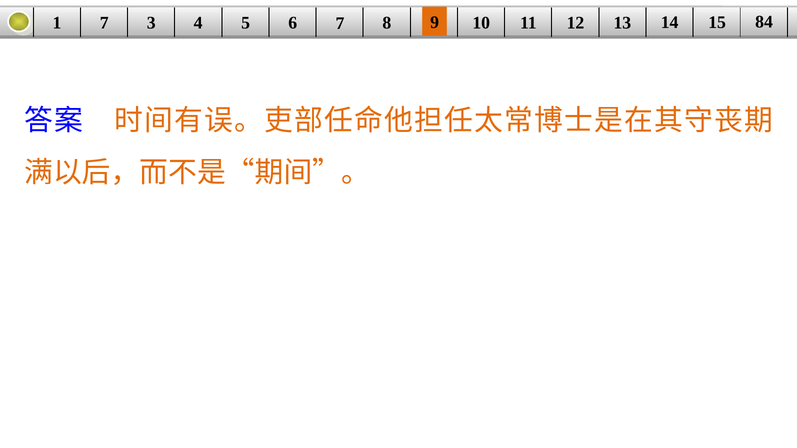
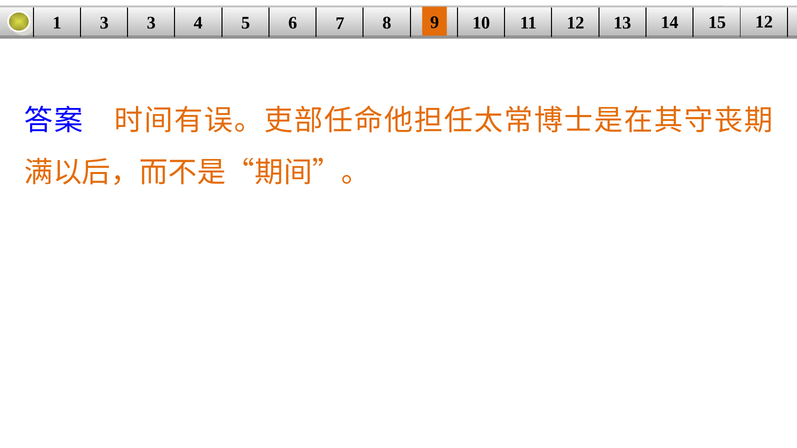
1 7: 7 -> 3 (104, 23)
15 84: 84 -> 12 (764, 22)
